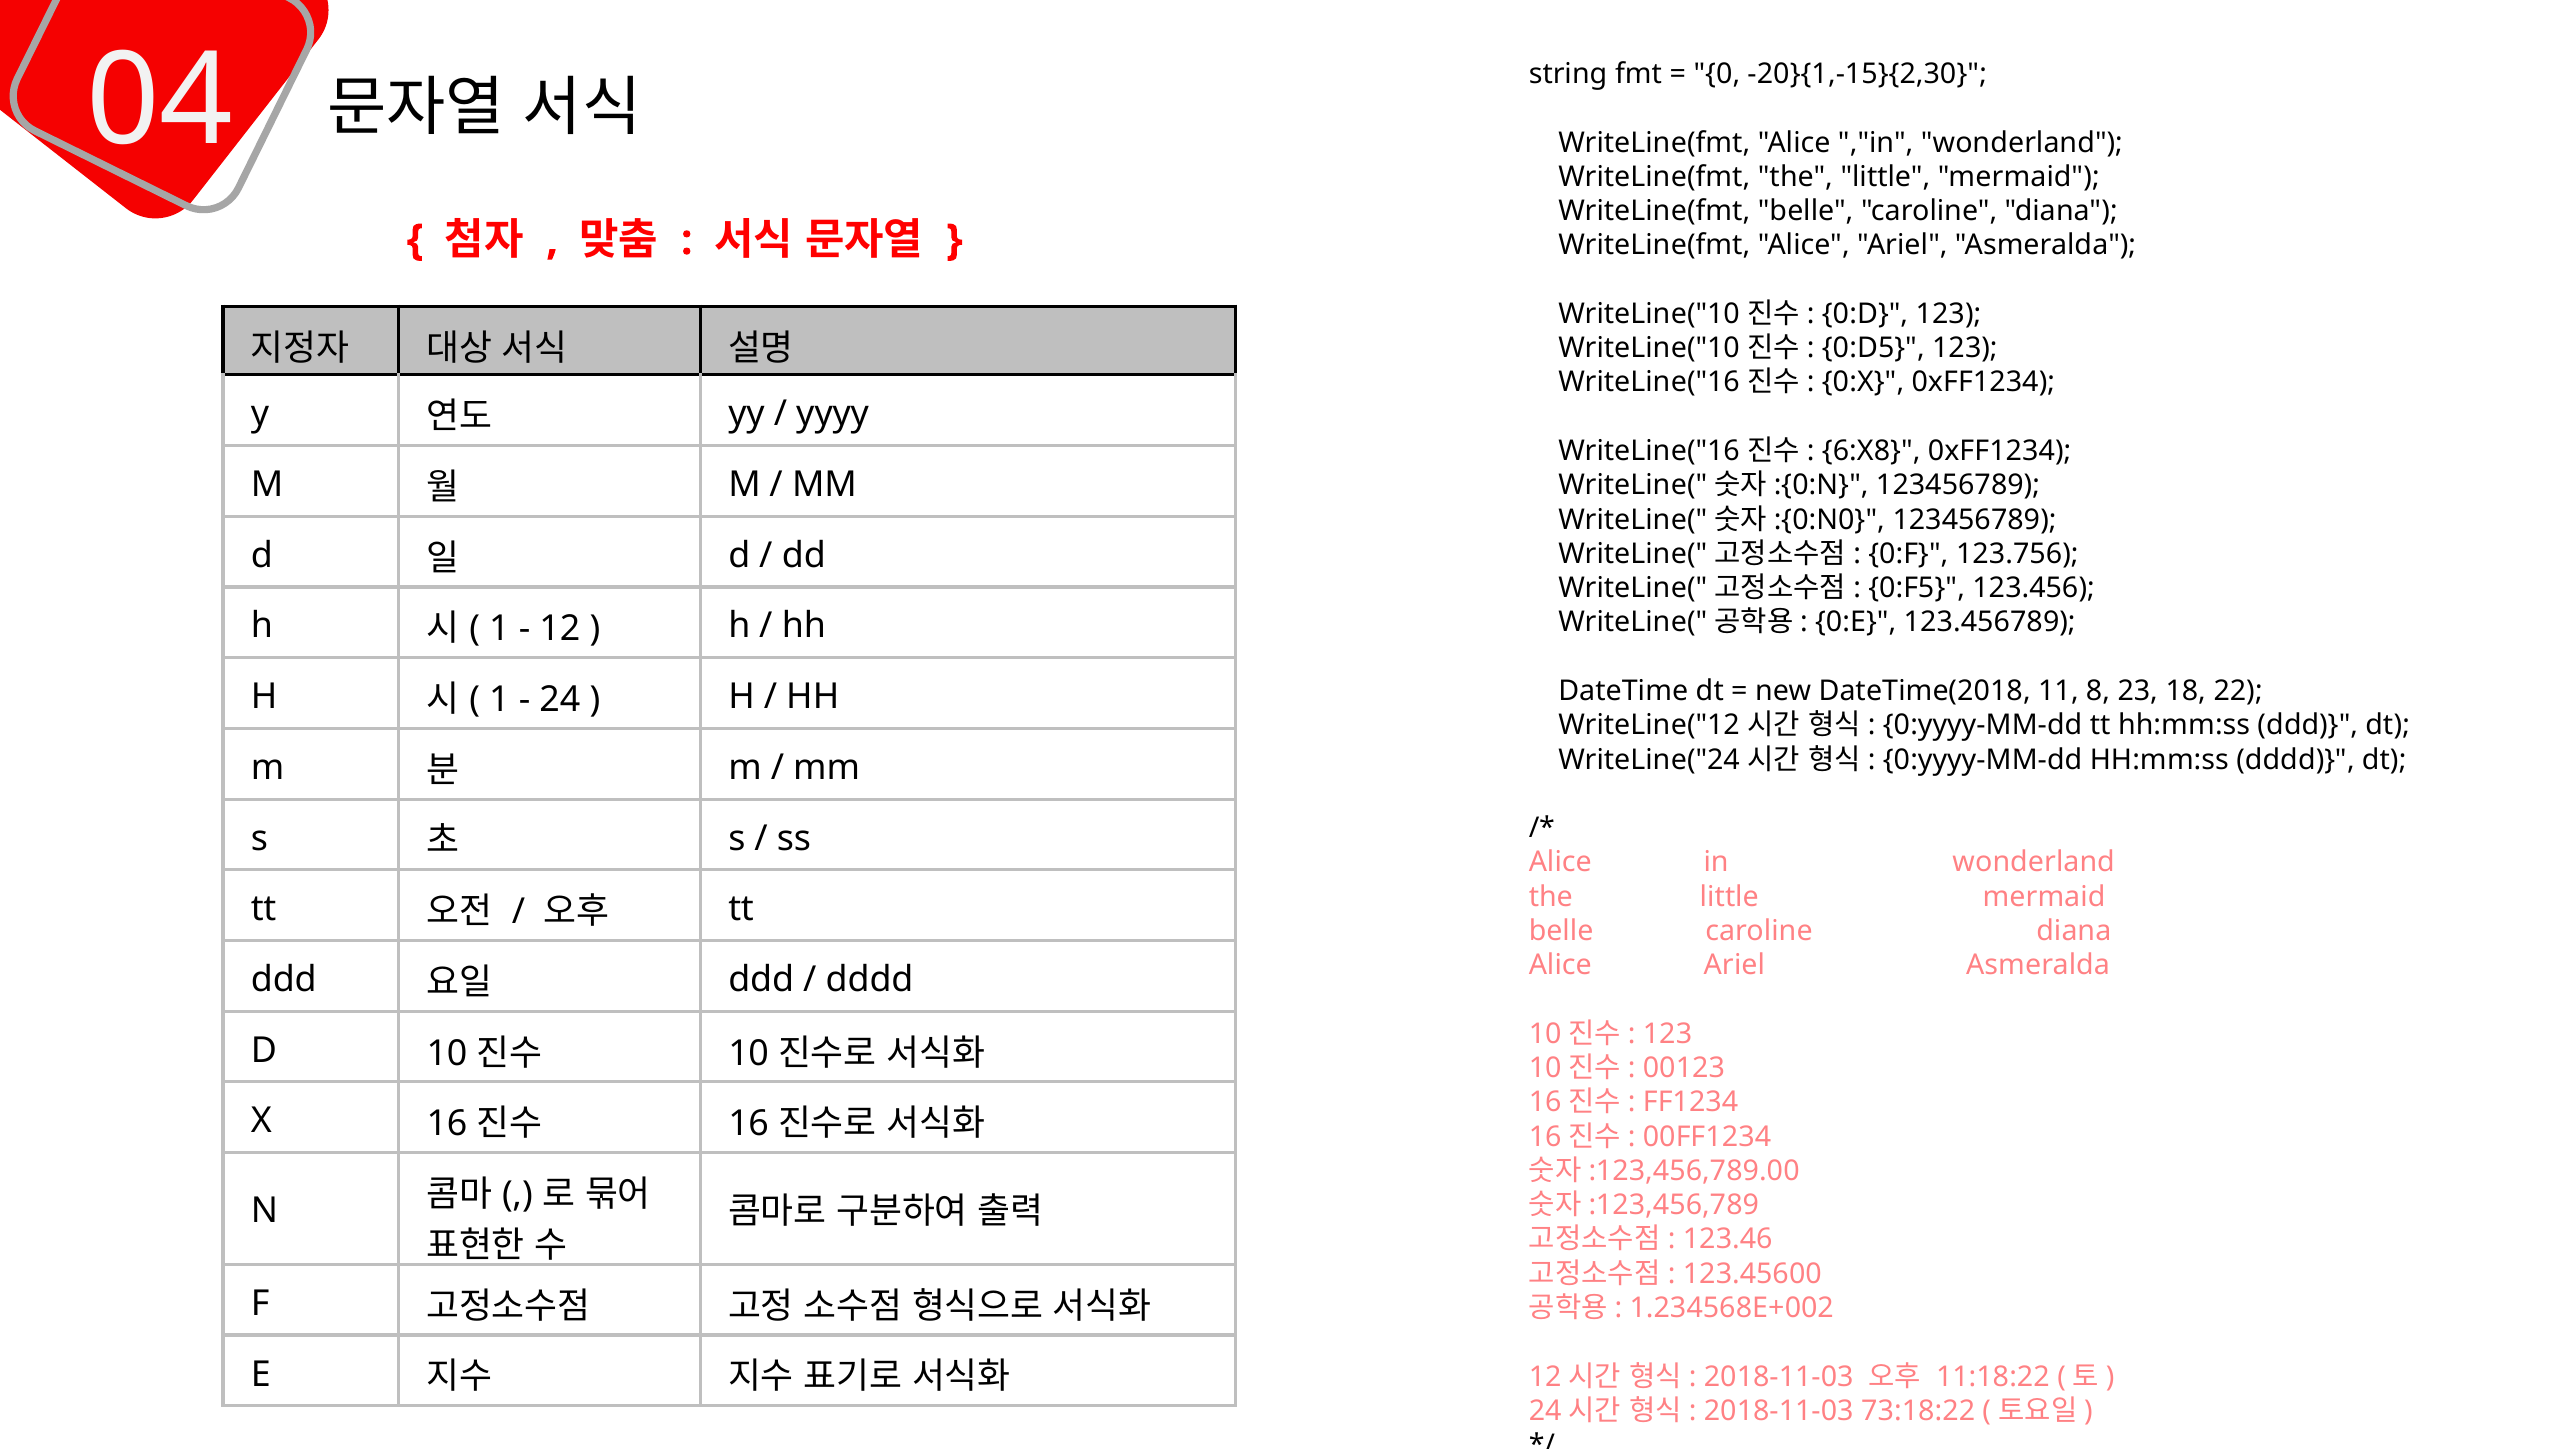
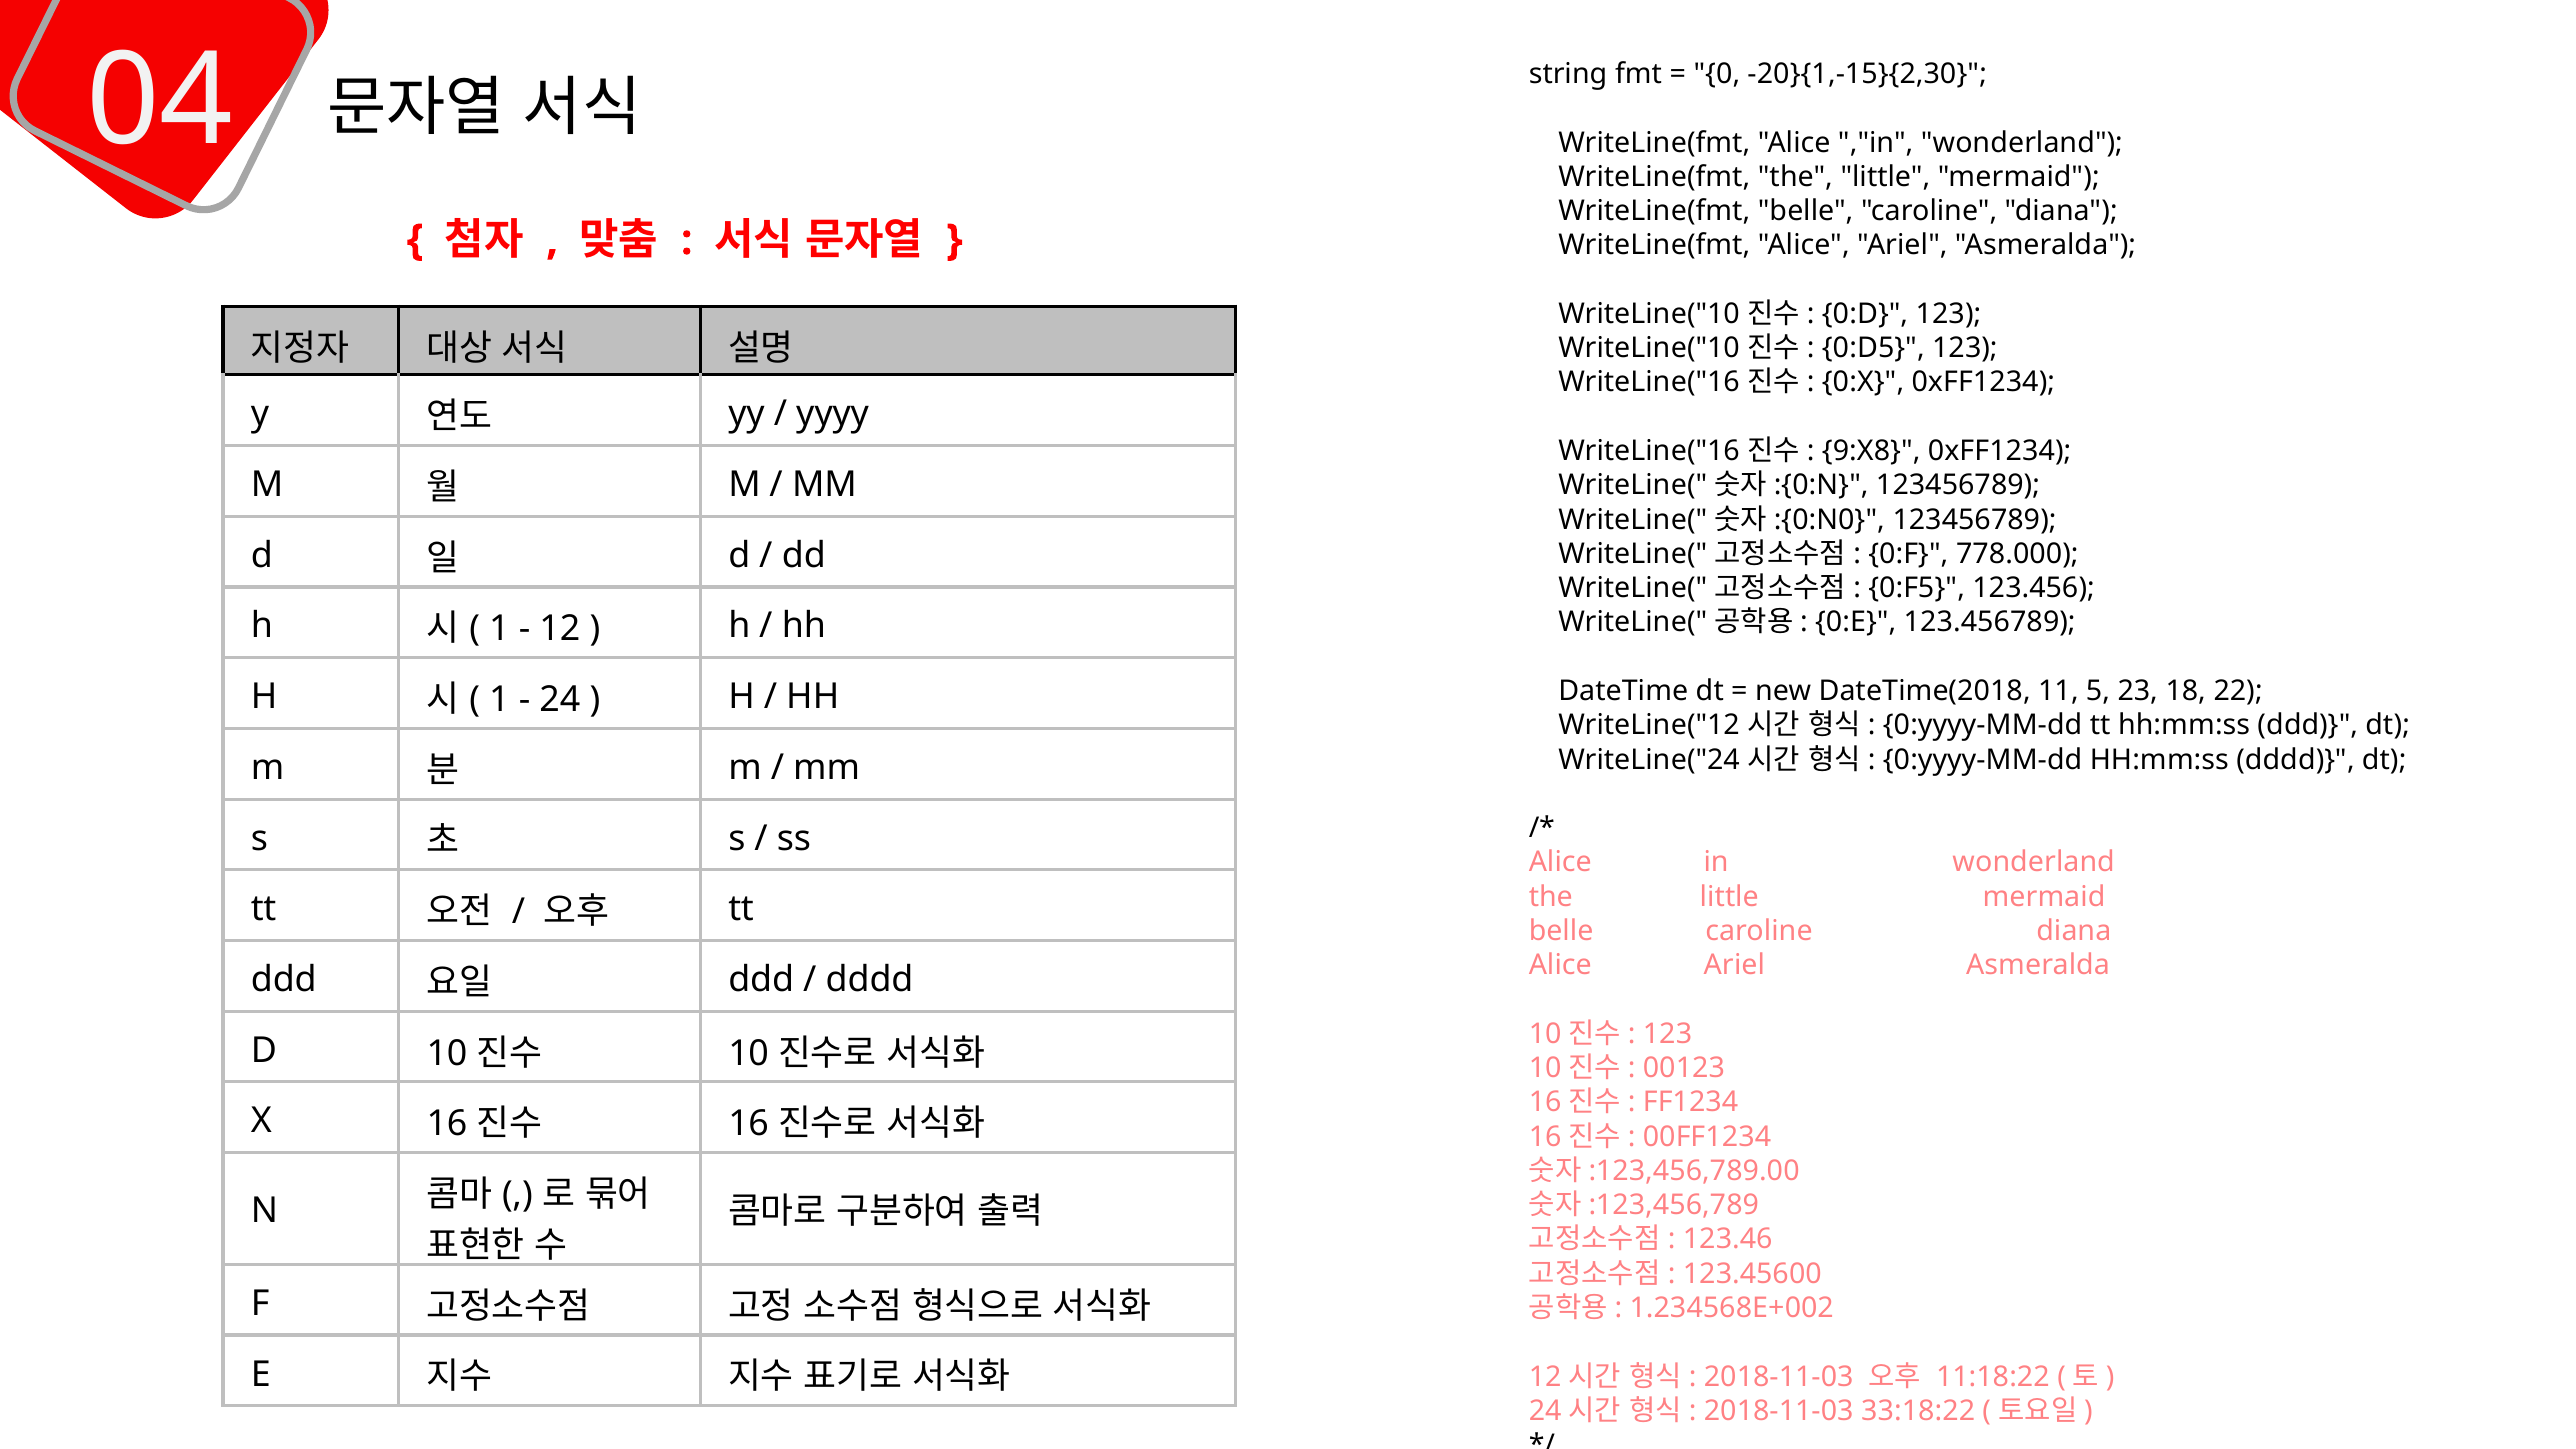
6:X8: 6:X8 -> 9:X8 (1871, 451)
123.756: 123.756 -> 778.000 (2017, 554)
8: 8 -> 5 (2098, 691)
73:18:22: 73:18:22 -> 33:18:22 (1918, 1411)
